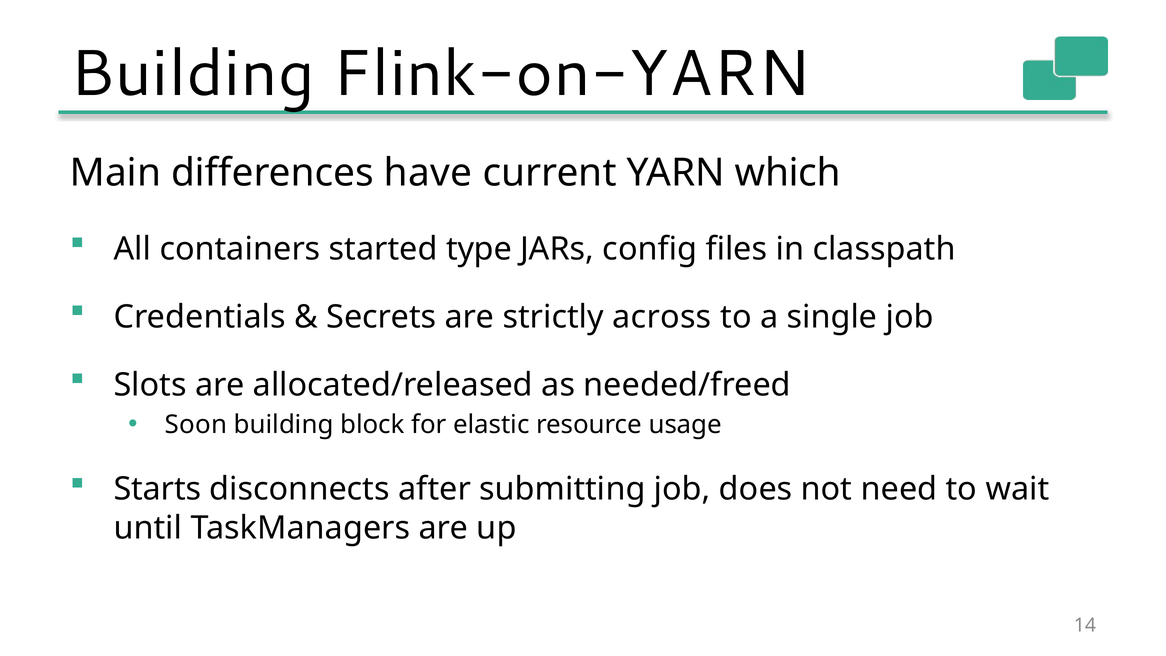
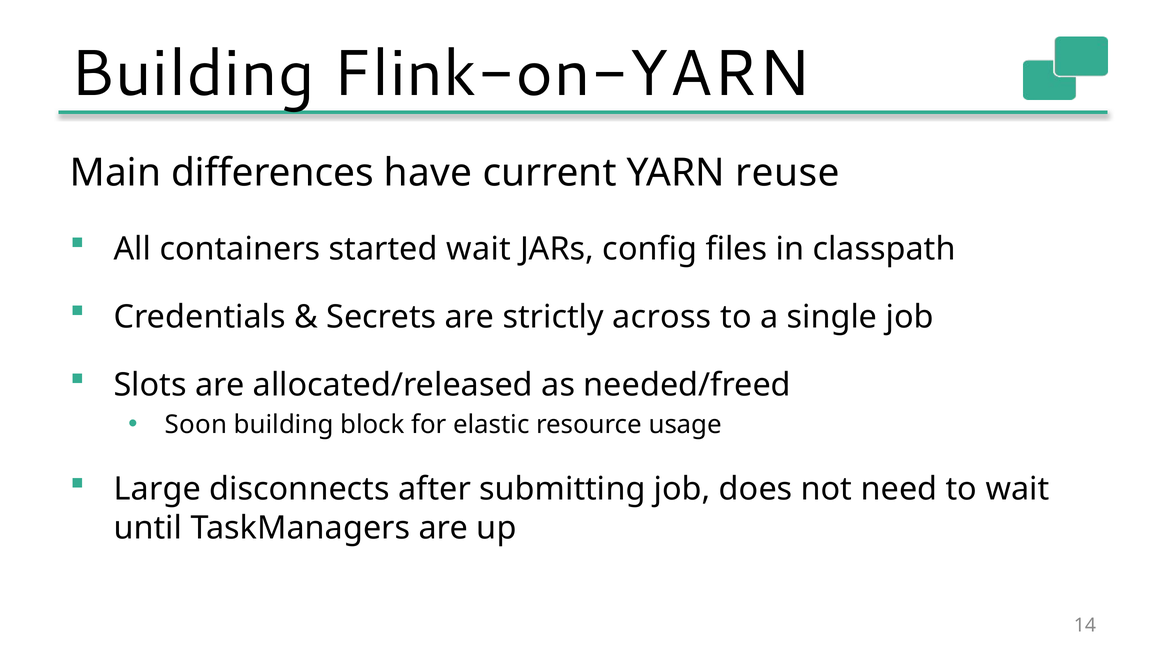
which: which -> reuse (787, 173)
started type: type -> wait (479, 249)
Starts: Starts -> Large (157, 489)
